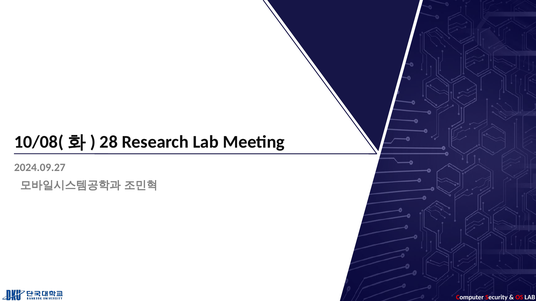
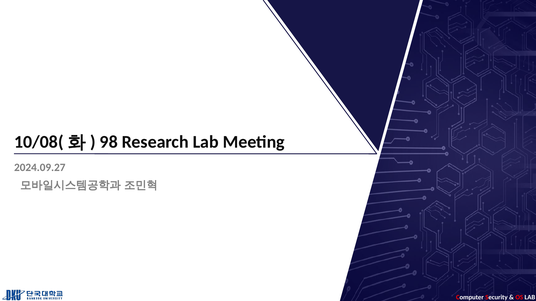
28: 28 -> 98 (109, 142)
